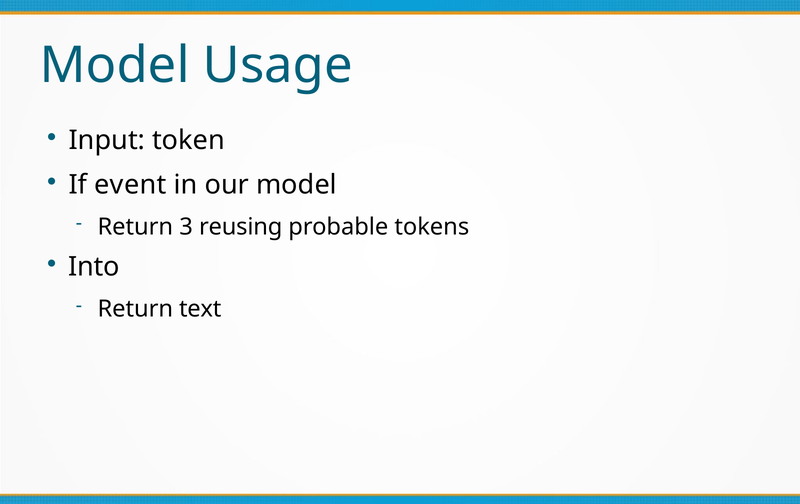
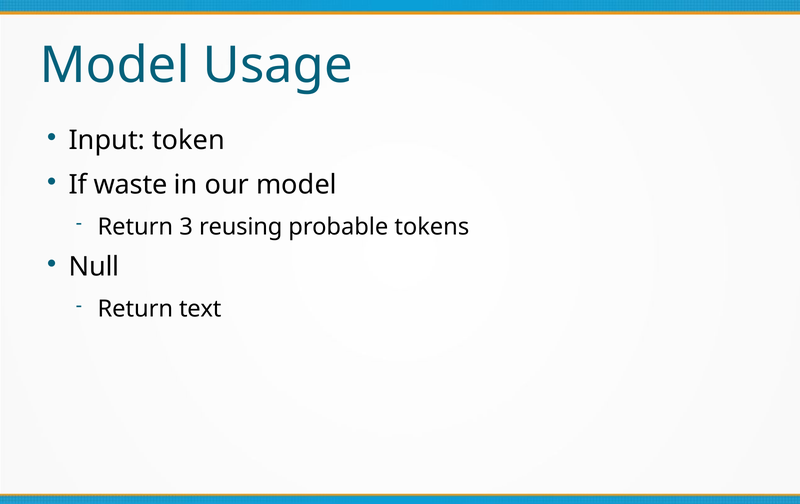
event: event -> waste (131, 185)
Into: Into -> Null (94, 267)
